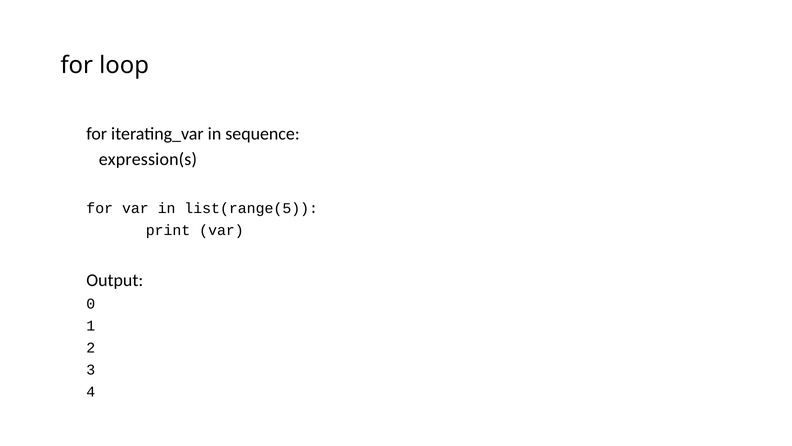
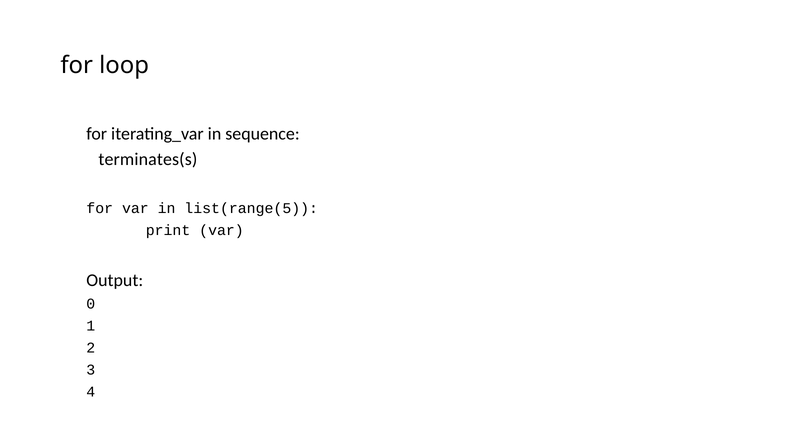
expression(s: expression(s -> terminates(s (148, 159)
